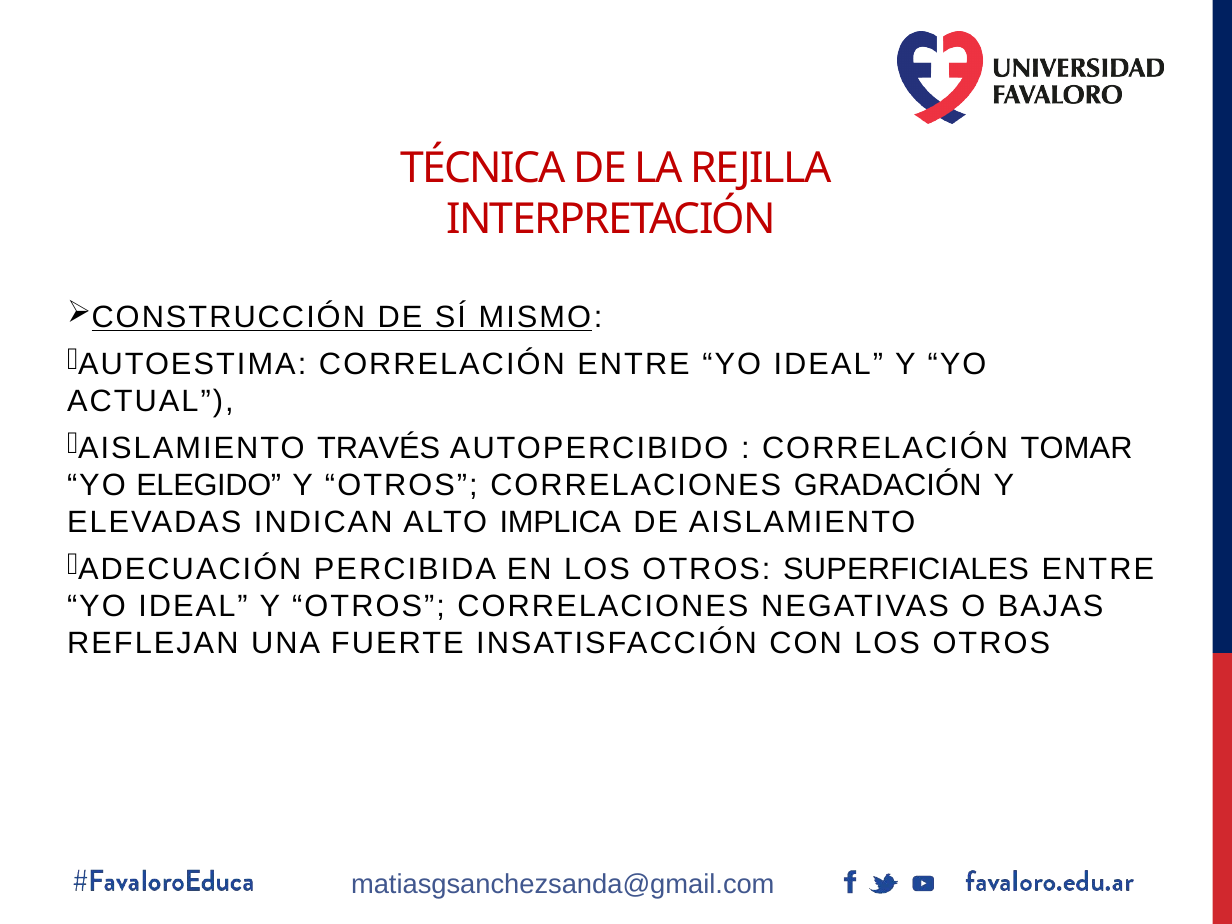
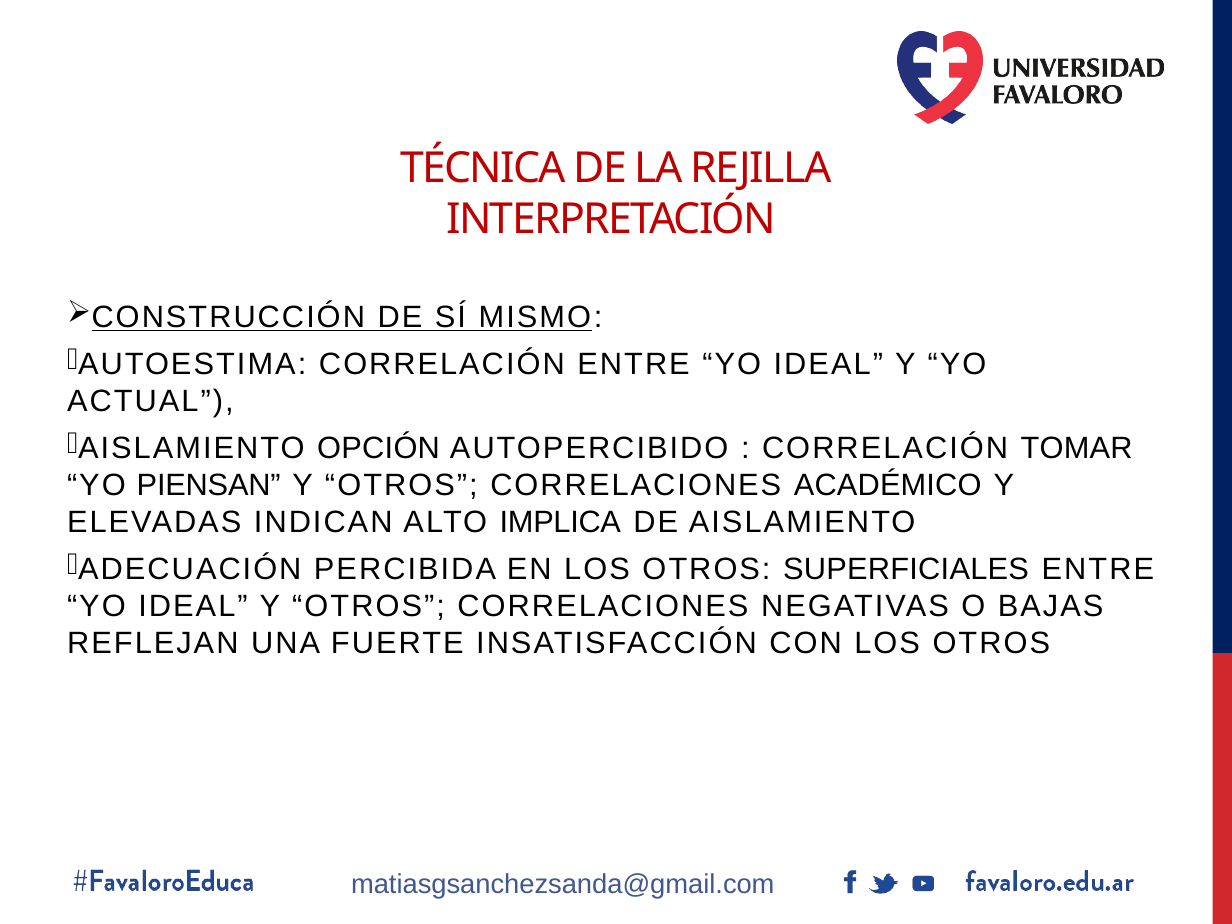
TRAVÉS: TRAVÉS -> OPCIÓN (379, 448)
ELEGIDO: ELEGIDO -> PIENSAN (209, 485)
GRADACIÓN: GRADACIÓN -> ACADÉMICO (888, 485)
